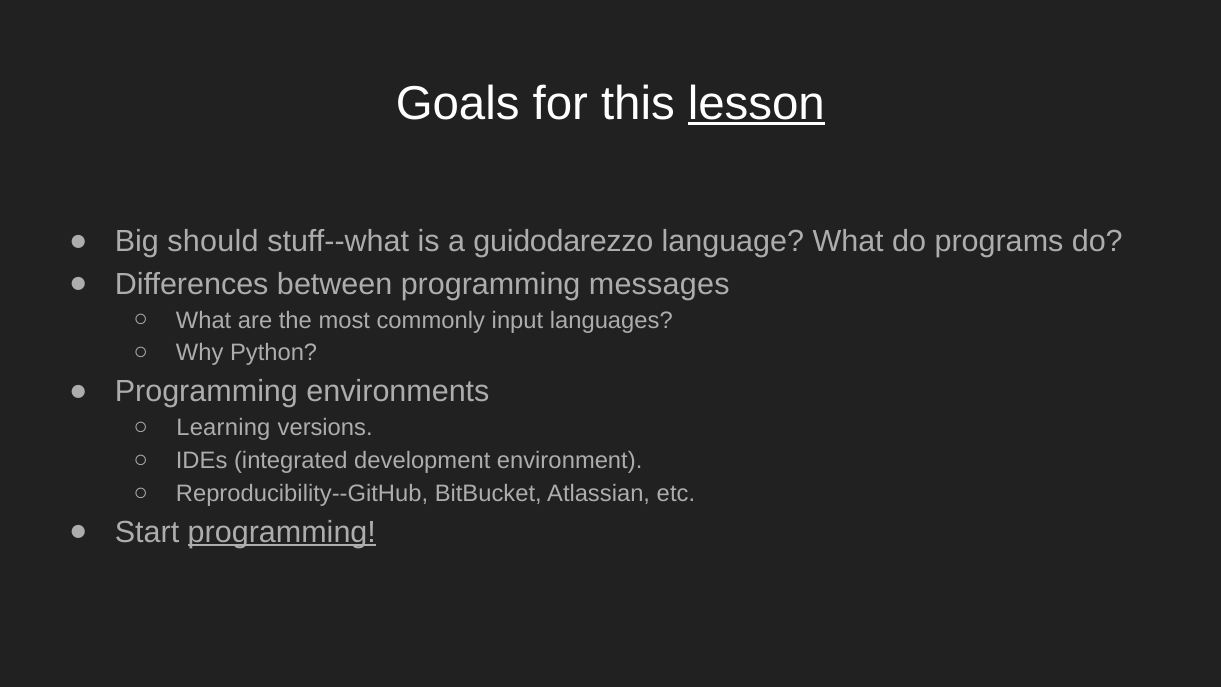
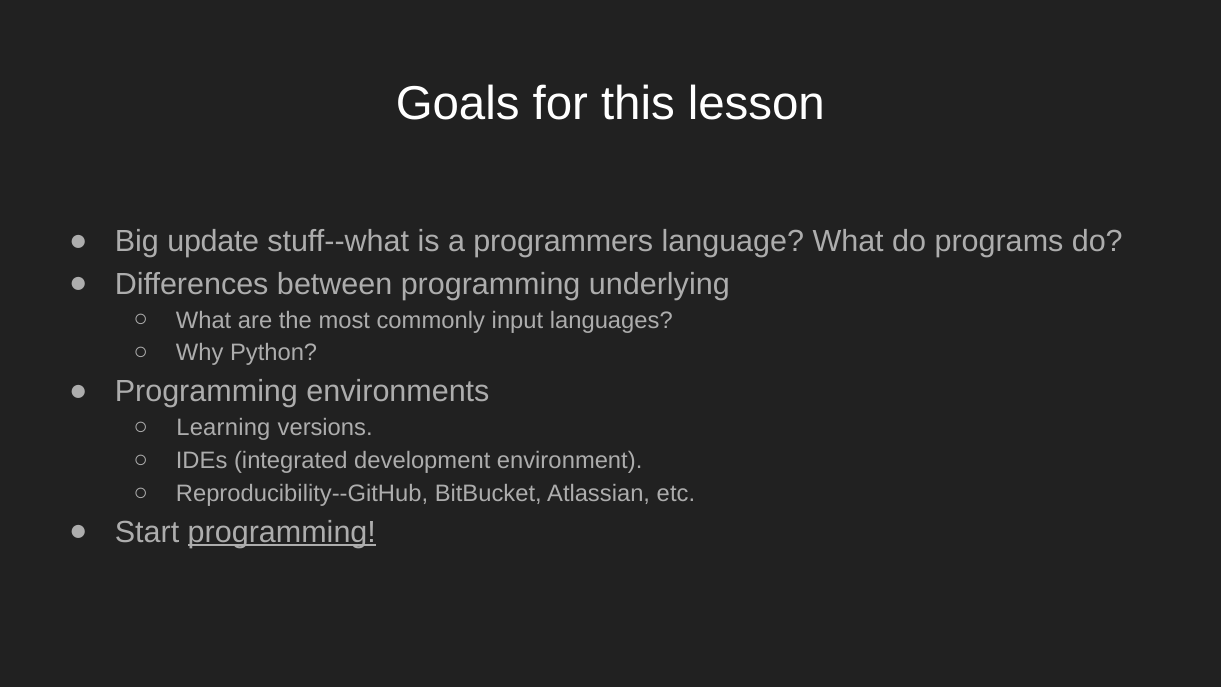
lesson underline: present -> none (756, 103)
should: should -> update (213, 242)
guidodarezzo: guidodarezzo -> programmers (563, 242)
messages: messages -> underlying (659, 284)
